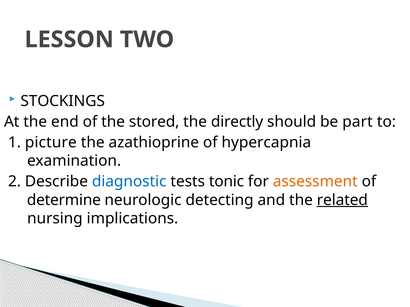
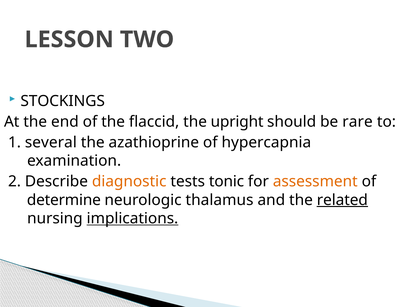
stored: stored -> flaccid (154, 122)
directly: directly -> upright (237, 122)
part: part -> rare (358, 122)
picture: picture -> several (51, 143)
diagnostic colour: blue -> orange (129, 182)
detecting: detecting -> thalamus (220, 200)
implications underline: none -> present (132, 219)
